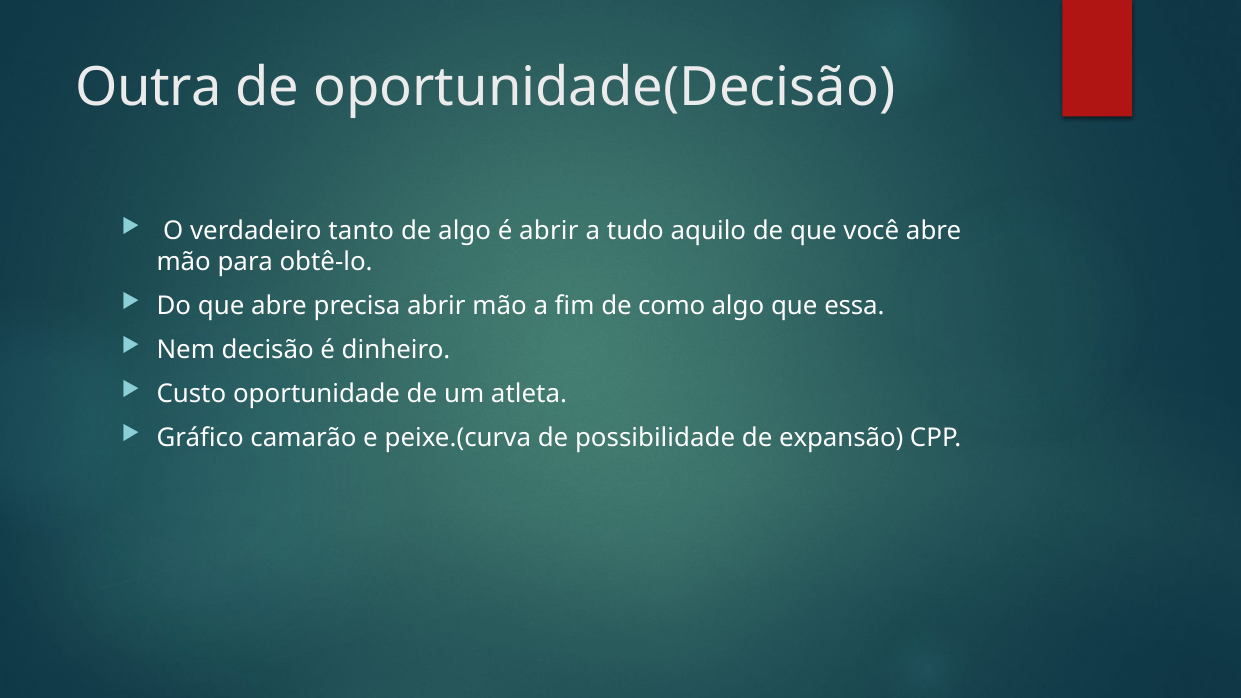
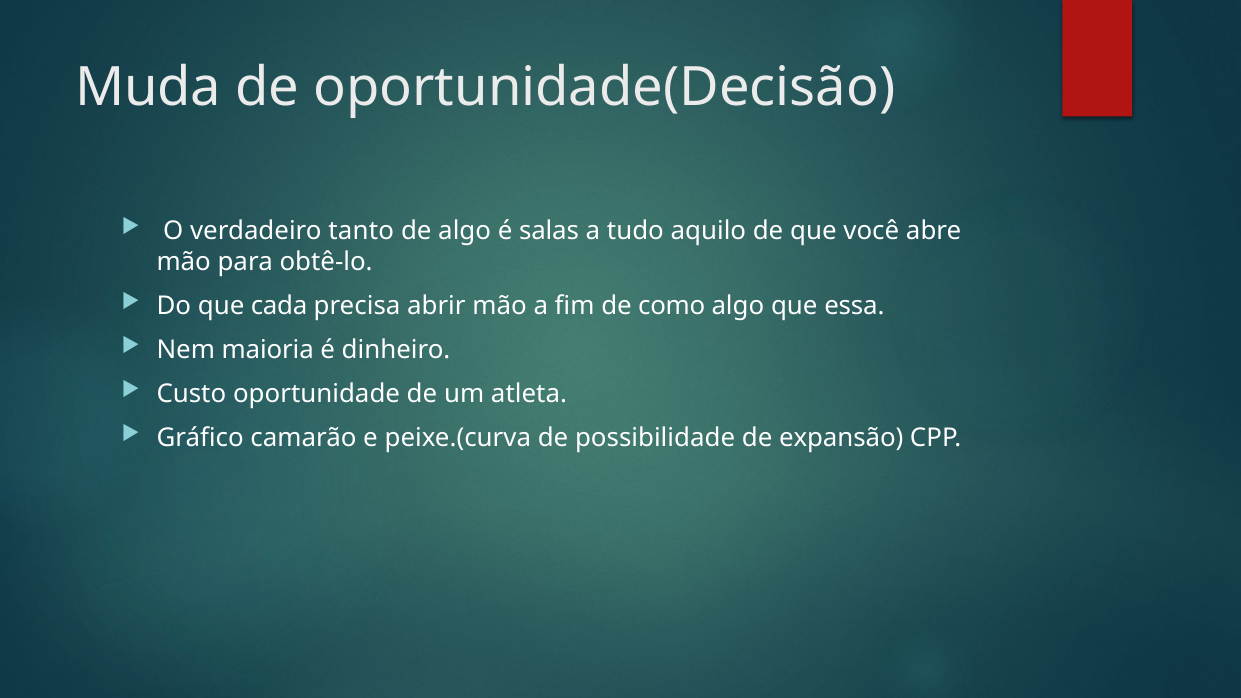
Outra: Outra -> Muda (148, 87)
é abrir: abrir -> salas (549, 231)
que abre: abre -> cada (279, 306)
decisão: decisão -> maioria (268, 350)
